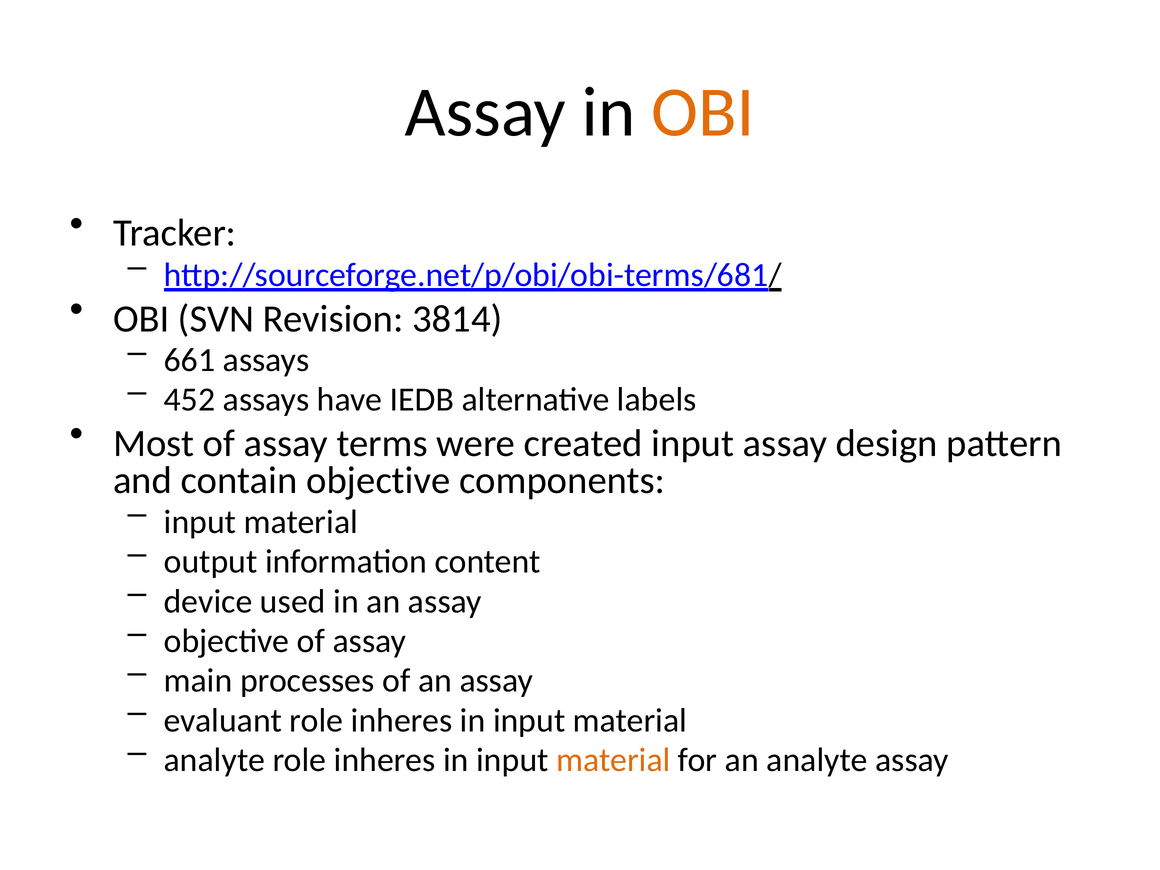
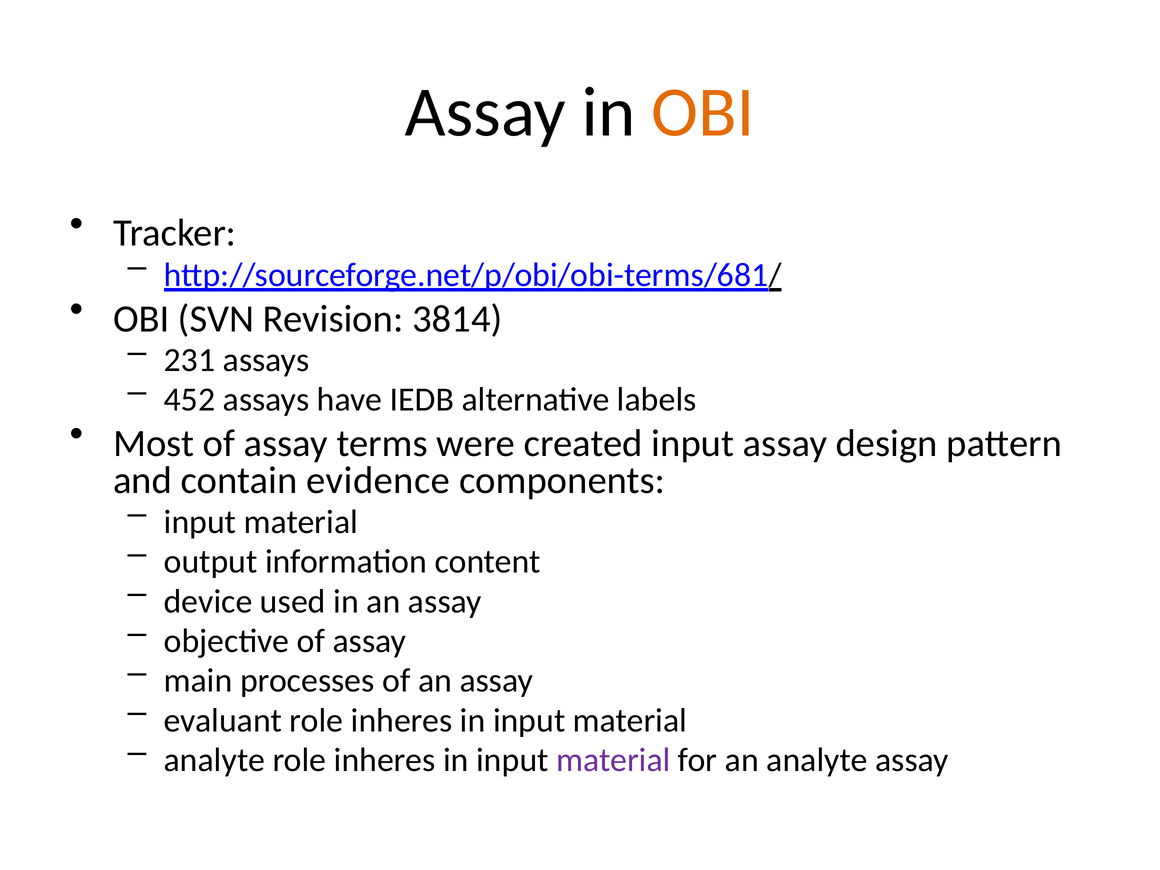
661: 661 -> 231 (190, 360)
contain objective: objective -> evidence (378, 481)
material colour: orange -> purple (613, 760)
